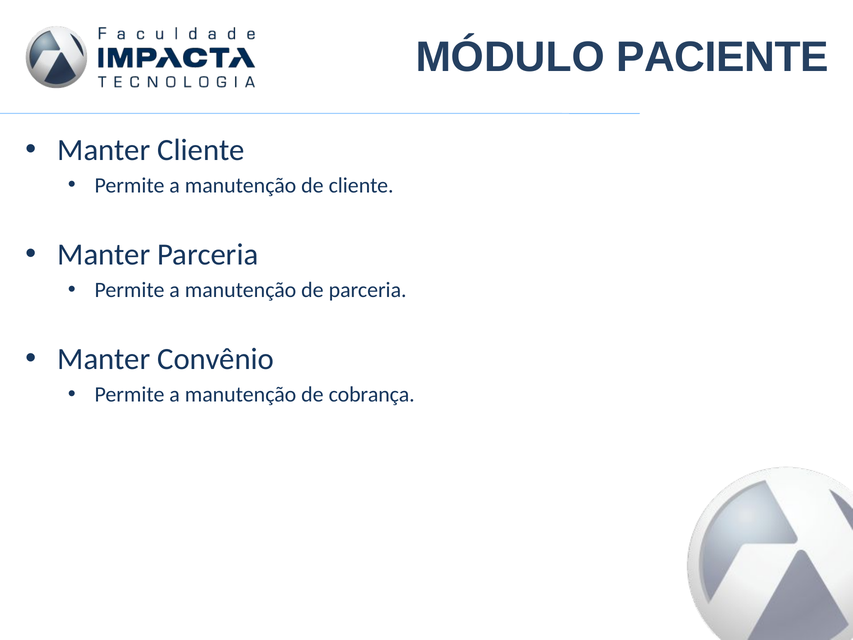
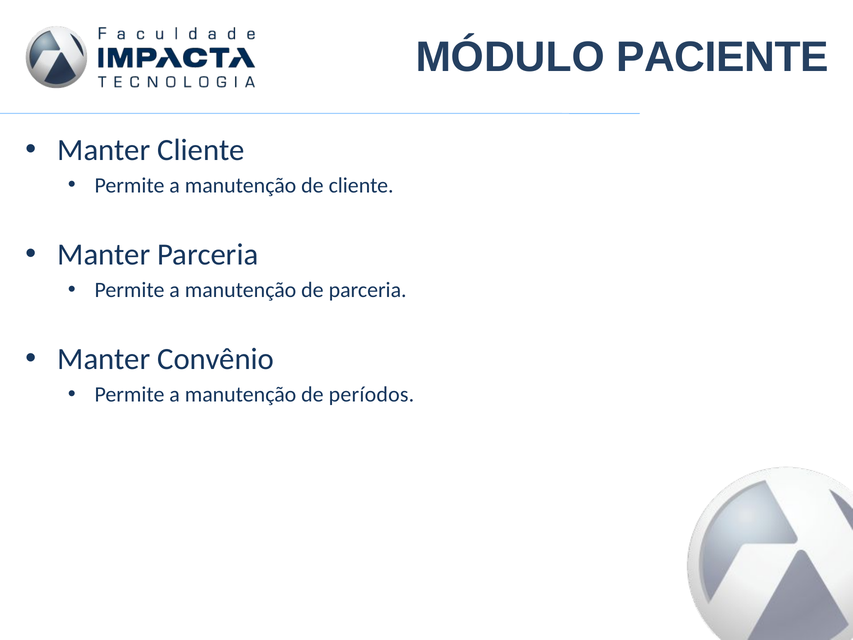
cobrança: cobrança -> períodos (371, 394)
